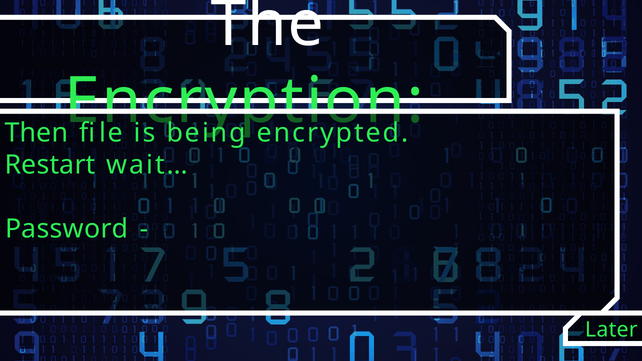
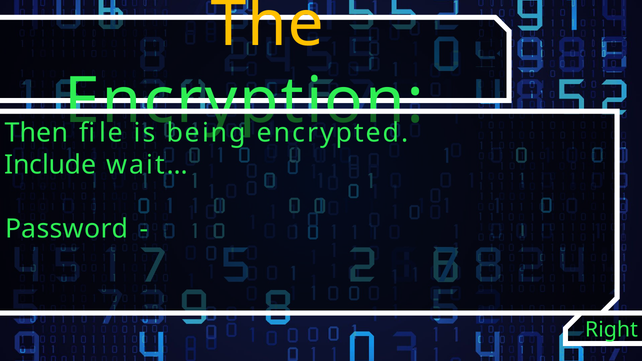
The colour: white -> yellow (267, 24)
Restart: Restart -> Include (50, 165)
Later: Later -> Right (611, 330)
